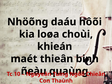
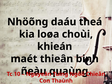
hôõi: hôõi -> theá (91, 22)
